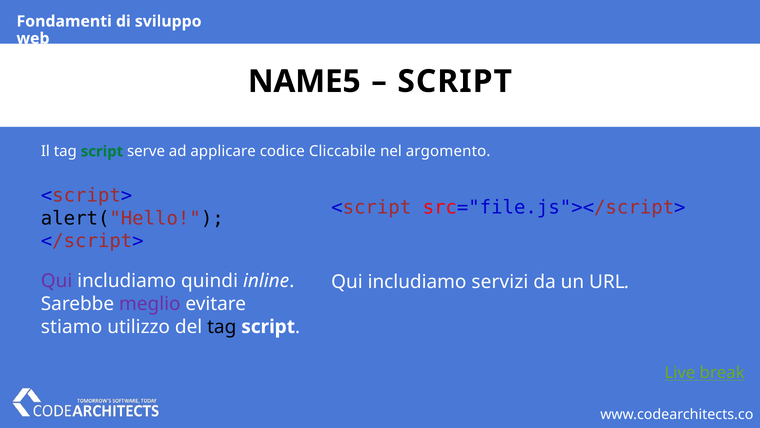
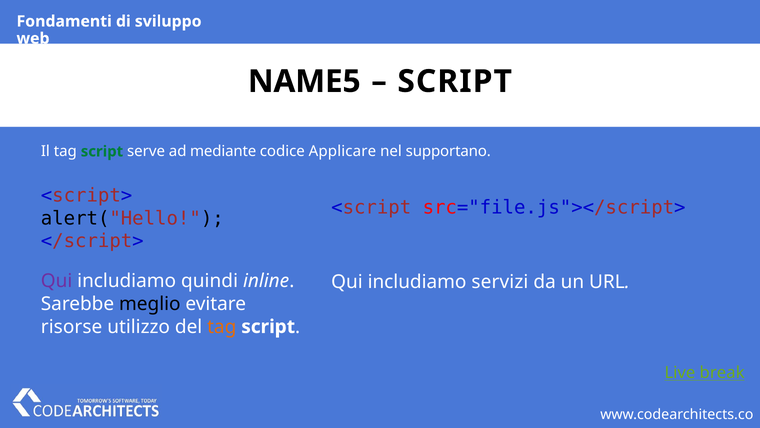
applicare: applicare -> mediante (223, 151)
Cliccabile: Cliccabile -> Applicare (342, 151)
argomento: argomento -> supportano (448, 151)
meglio colour: purple -> black (150, 304)
stiamo: stiamo -> risorse (72, 326)
tag colour: black -> orange (222, 326)
